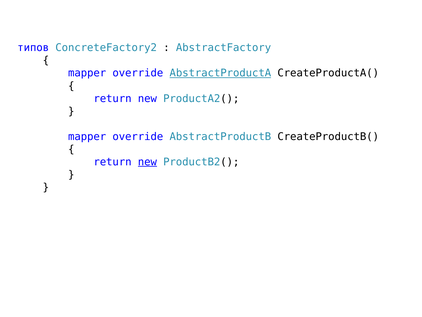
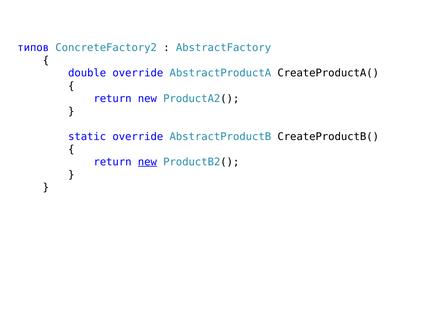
mapper: mapper -> double (87, 73)
AbstractProductA underline: present -> none (220, 73)
mapper: mapper -> static (87, 136)
